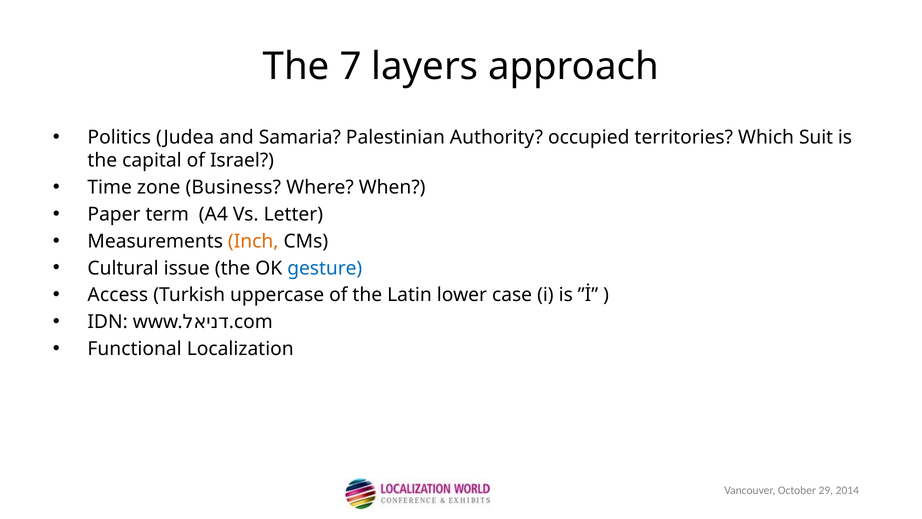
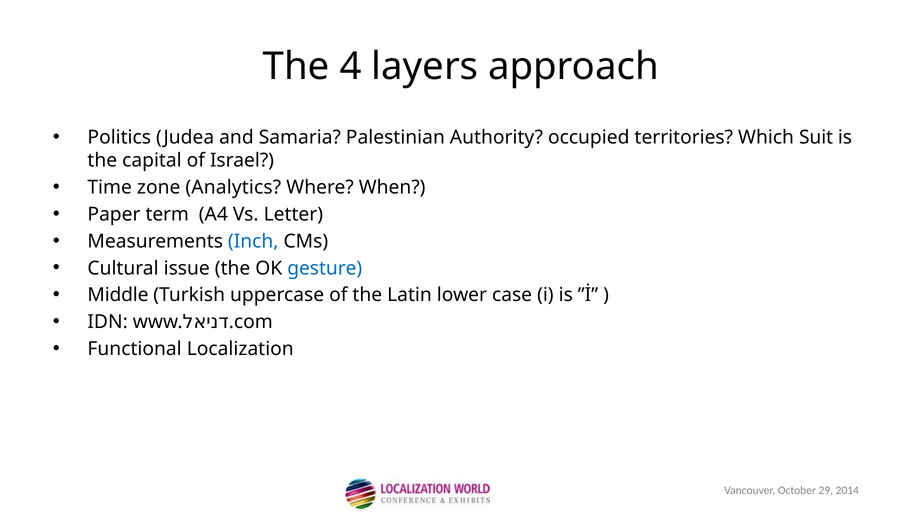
7: 7 -> 4 (350, 67)
Business: Business -> Analytics (233, 187)
Inch colour: orange -> blue (253, 241)
Access: Access -> Middle (118, 295)
